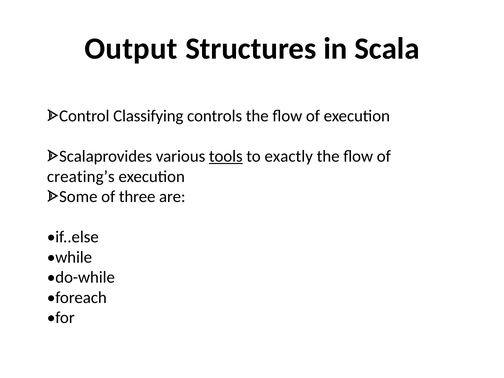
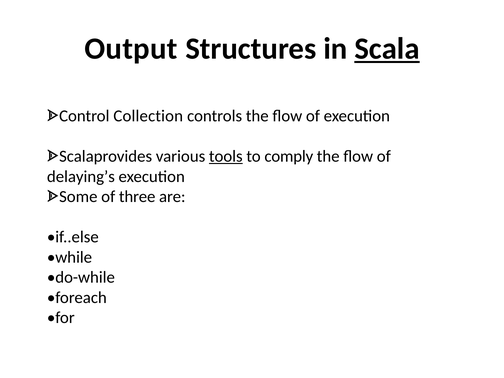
Scala underline: none -> present (387, 49)
Classifying: Classifying -> Collection (148, 116)
exactly: exactly -> comply (289, 156)
creating’s: creating’s -> delaying’s (81, 177)
